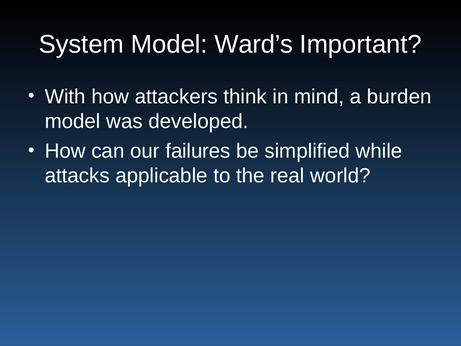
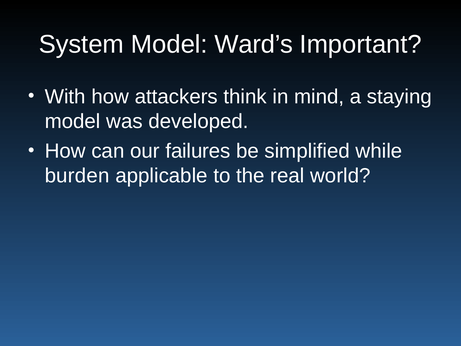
burden: burden -> staying (399, 97)
attacks: attacks -> burden (77, 176)
